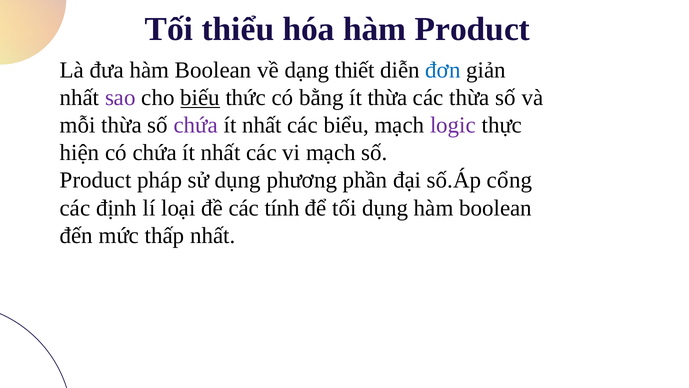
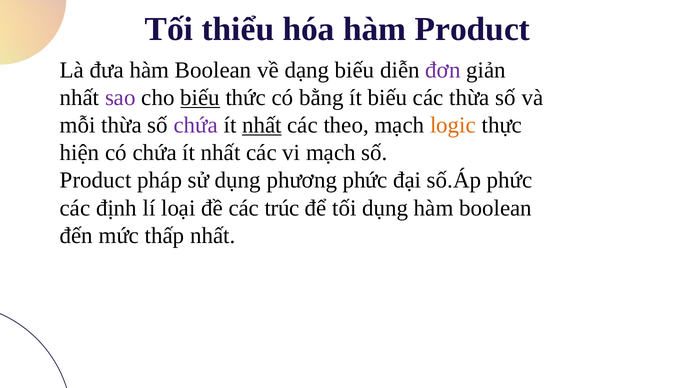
dạng thiết: thiết -> biếu (355, 70)
đơn colour: blue -> purple (443, 70)
ít thừa: thừa -> biếu (387, 97)
nhất underline: none -> present (262, 125)
biểu: biểu -> theo (346, 125)
logic colour: purple -> orange (453, 125)
phương phần: phần -> phức (365, 180)
số.Áp cổng: cổng -> phức (510, 180)
tính: tính -> trúc (282, 208)
